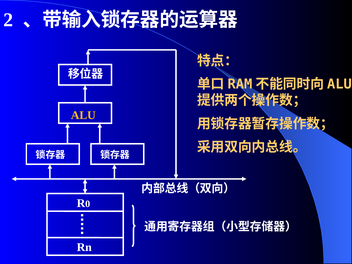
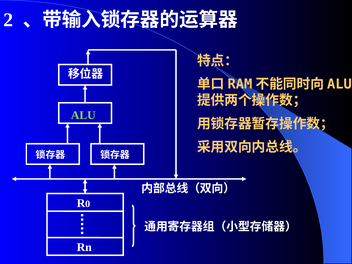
ALU colour: yellow -> light green (83, 115)
